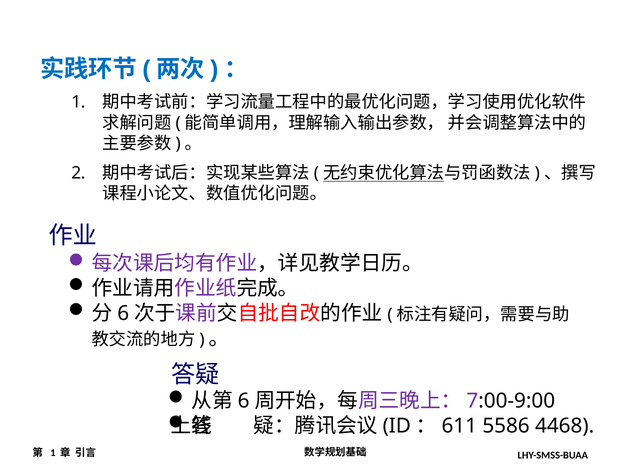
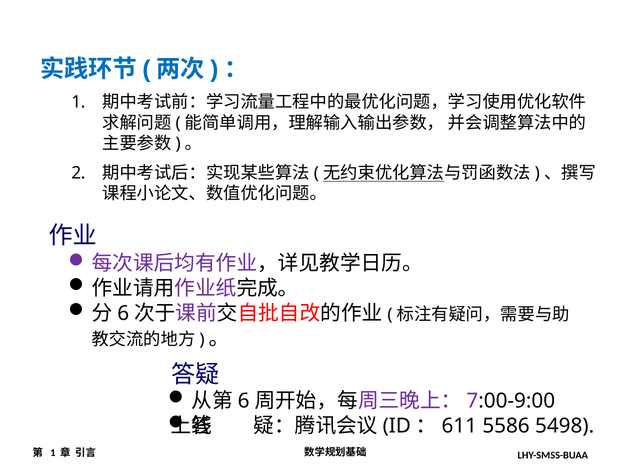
4468: 4468 -> 5498 (565, 425)
